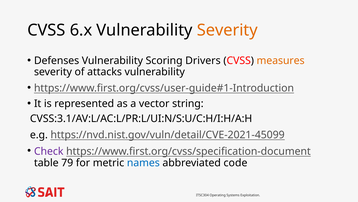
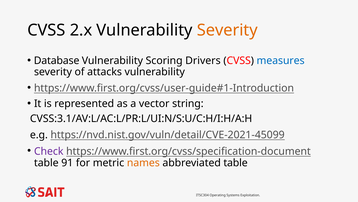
6.x: 6.x -> 2.x (81, 30)
Defenses: Defenses -> Database (57, 61)
measures colour: orange -> blue (281, 61)
79: 79 -> 91 (67, 163)
names colour: blue -> orange (143, 163)
abbreviated code: code -> table (236, 163)
